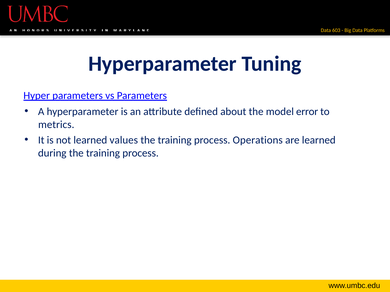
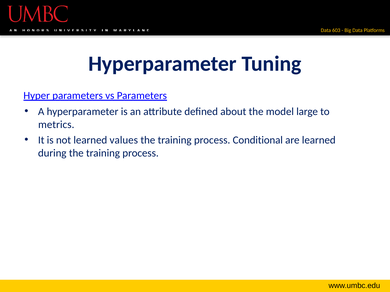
error: error -> large (307, 112)
Operations: Operations -> Conditional (258, 140)
